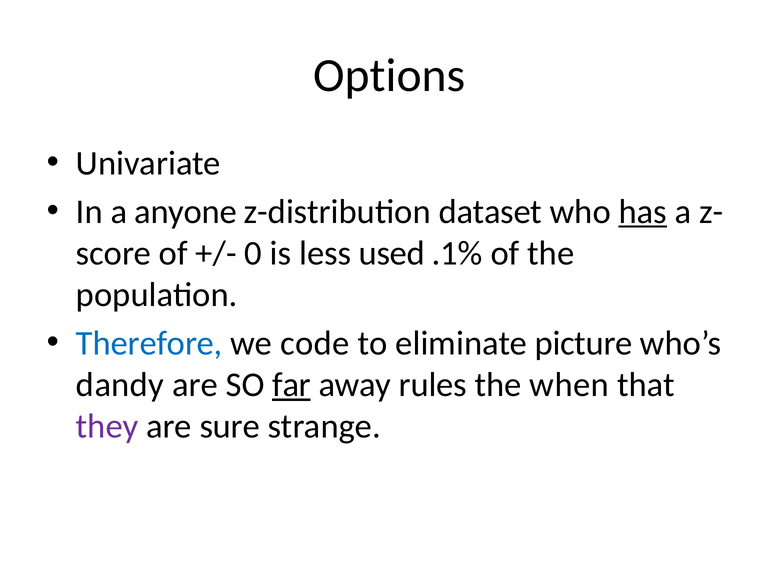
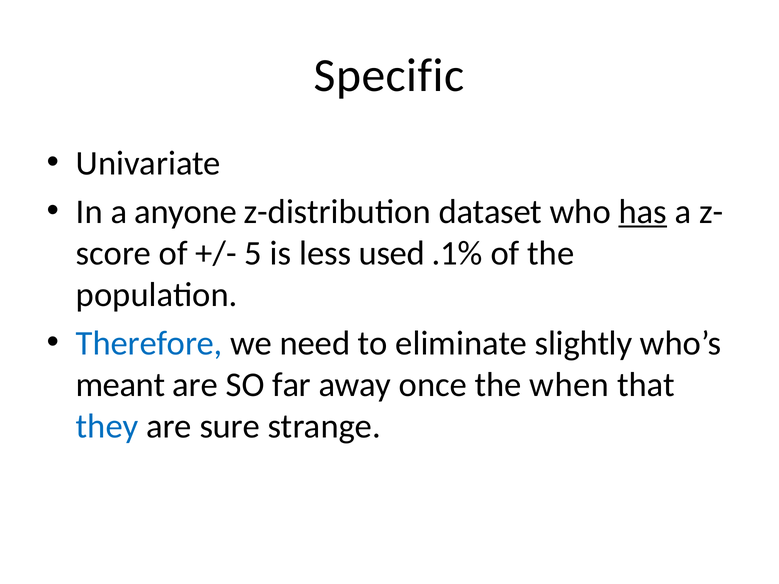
Options: Options -> Specific (389, 75)
0: 0 -> 5 (253, 253)
code: code -> need (315, 344)
picture: picture -> slightly (584, 344)
dandy: dandy -> meant (120, 385)
far underline: present -> none (292, 385)
rules: rules -> once (433, 385)
they colour: purple -> blue (107, 427)
